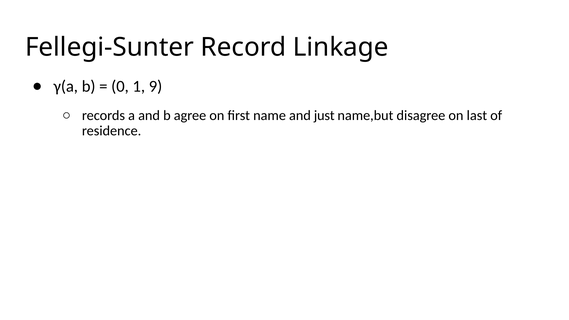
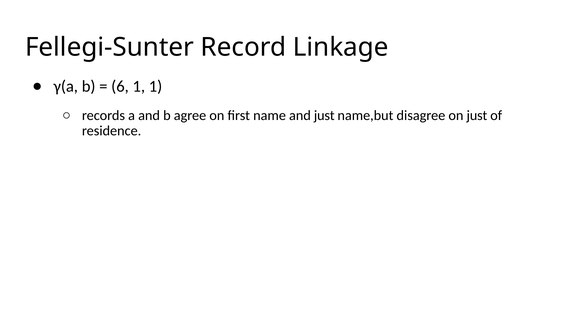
0: 0 -> 6 (120, 86)
1 9: 9 -> 1 (156, 86)
on last: last -> just (477, 116)
